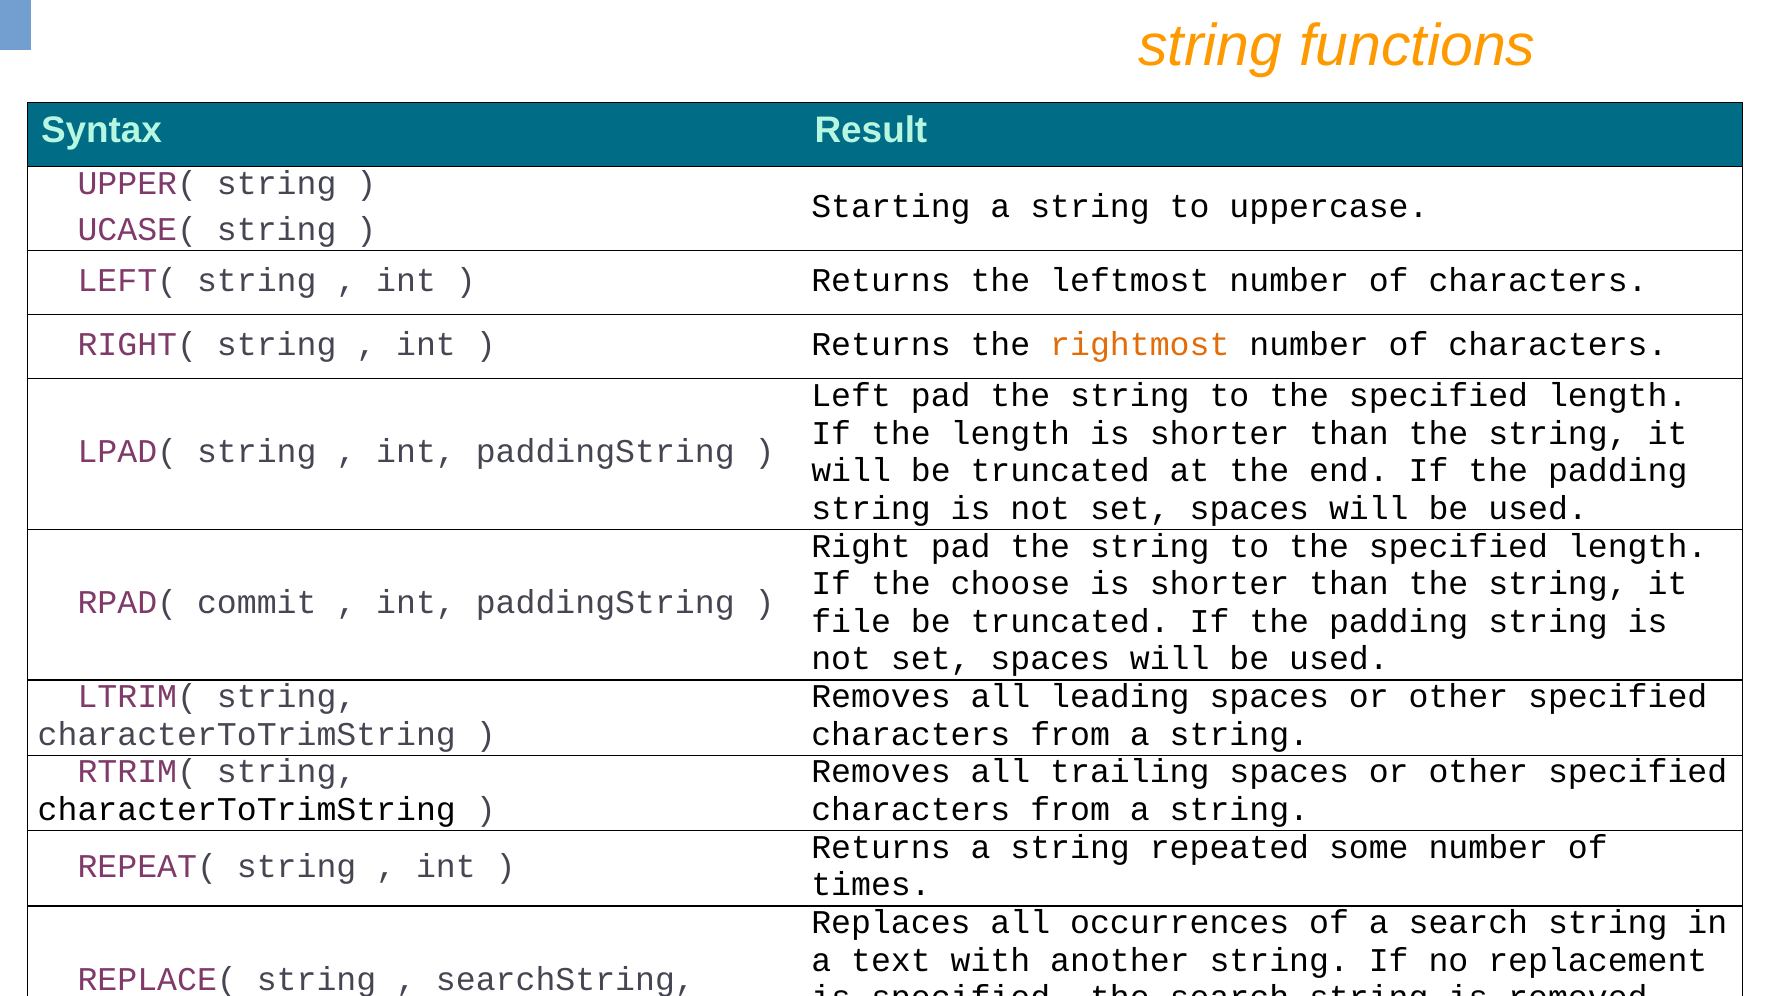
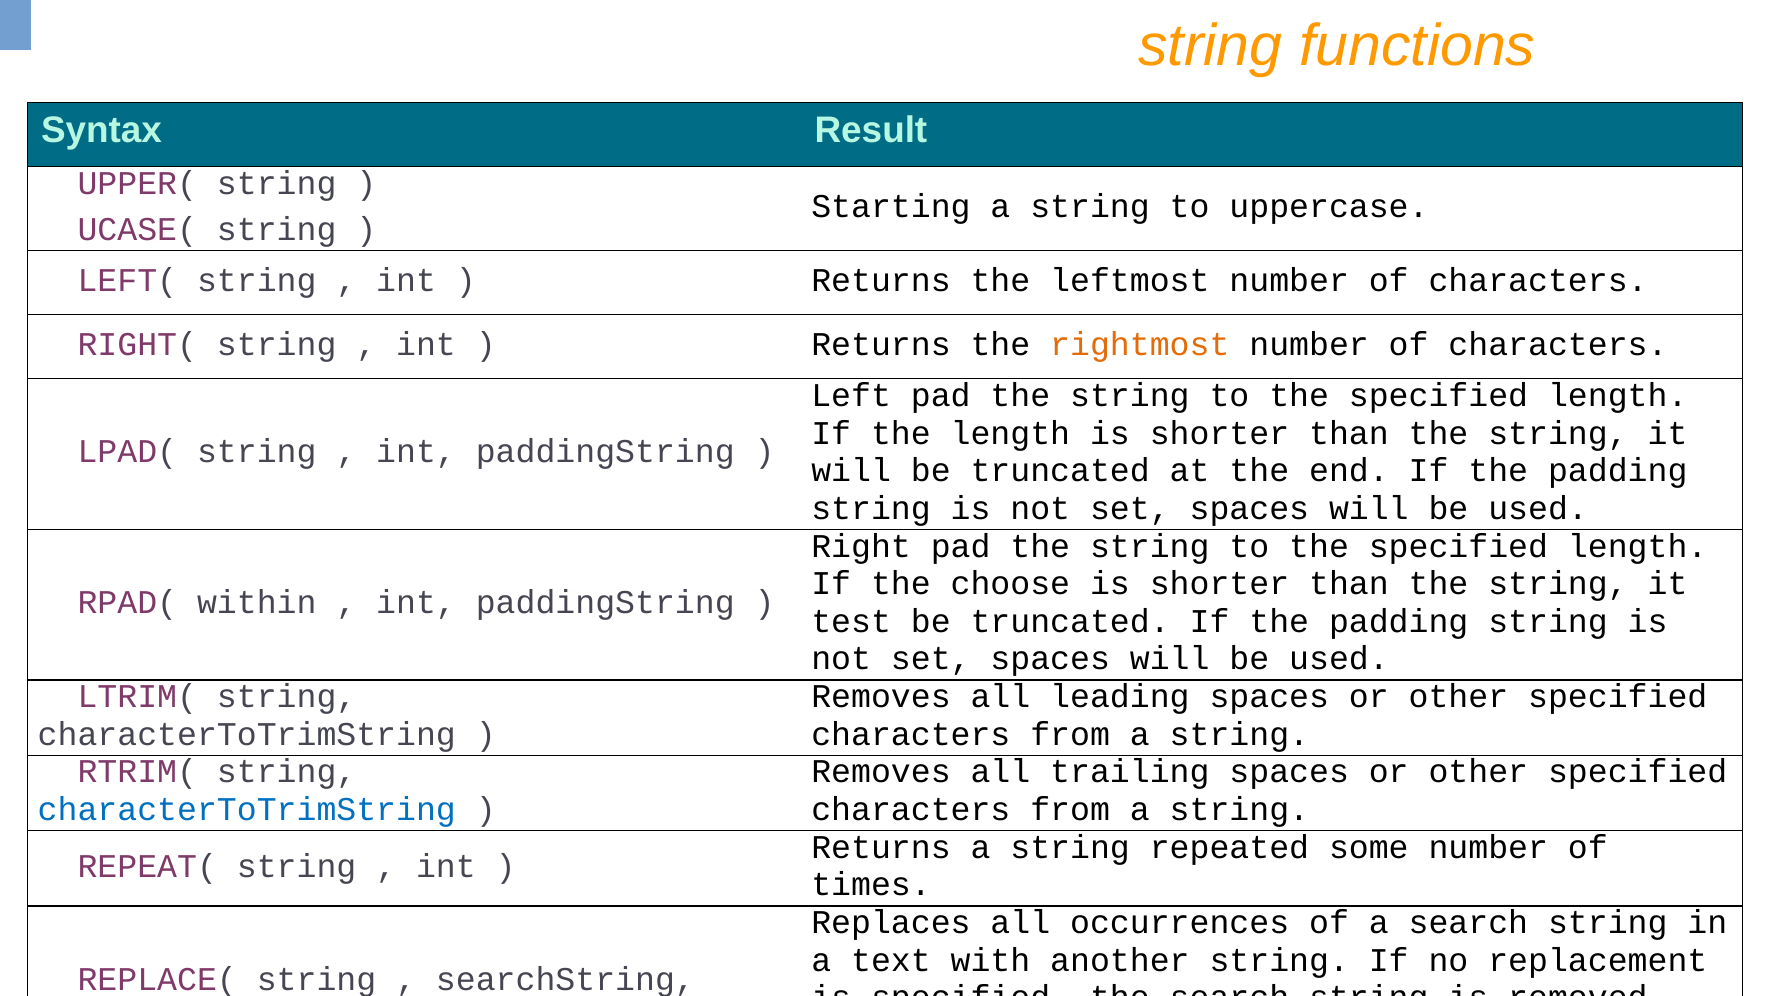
commit: commit -> within (257, 602)
file: file -> test (851, 621)
characterToTrimString colour: black -> blue (247, 809)
